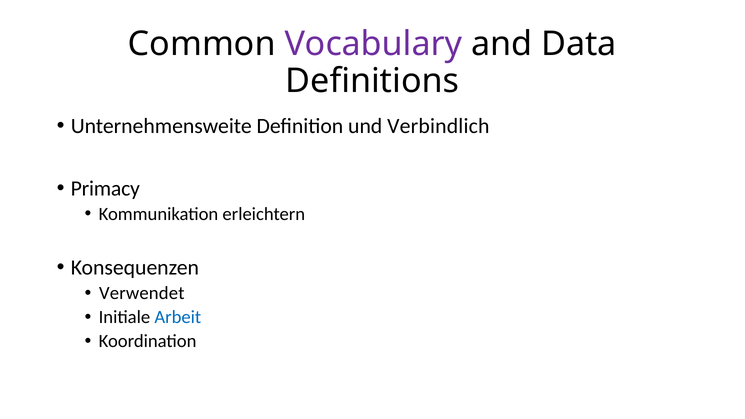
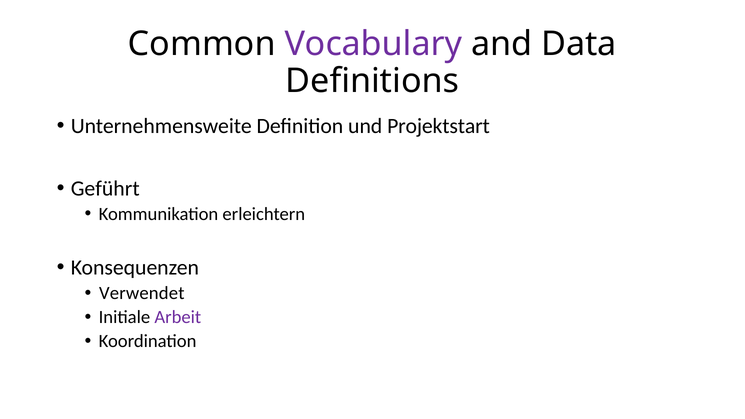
Verbindlich: Verbindlich -> Projektstart (438, 126)
Primacy: Primacy -> Geführt (105, 188)
Arbeit colour: blue -> purple (178, 317)
